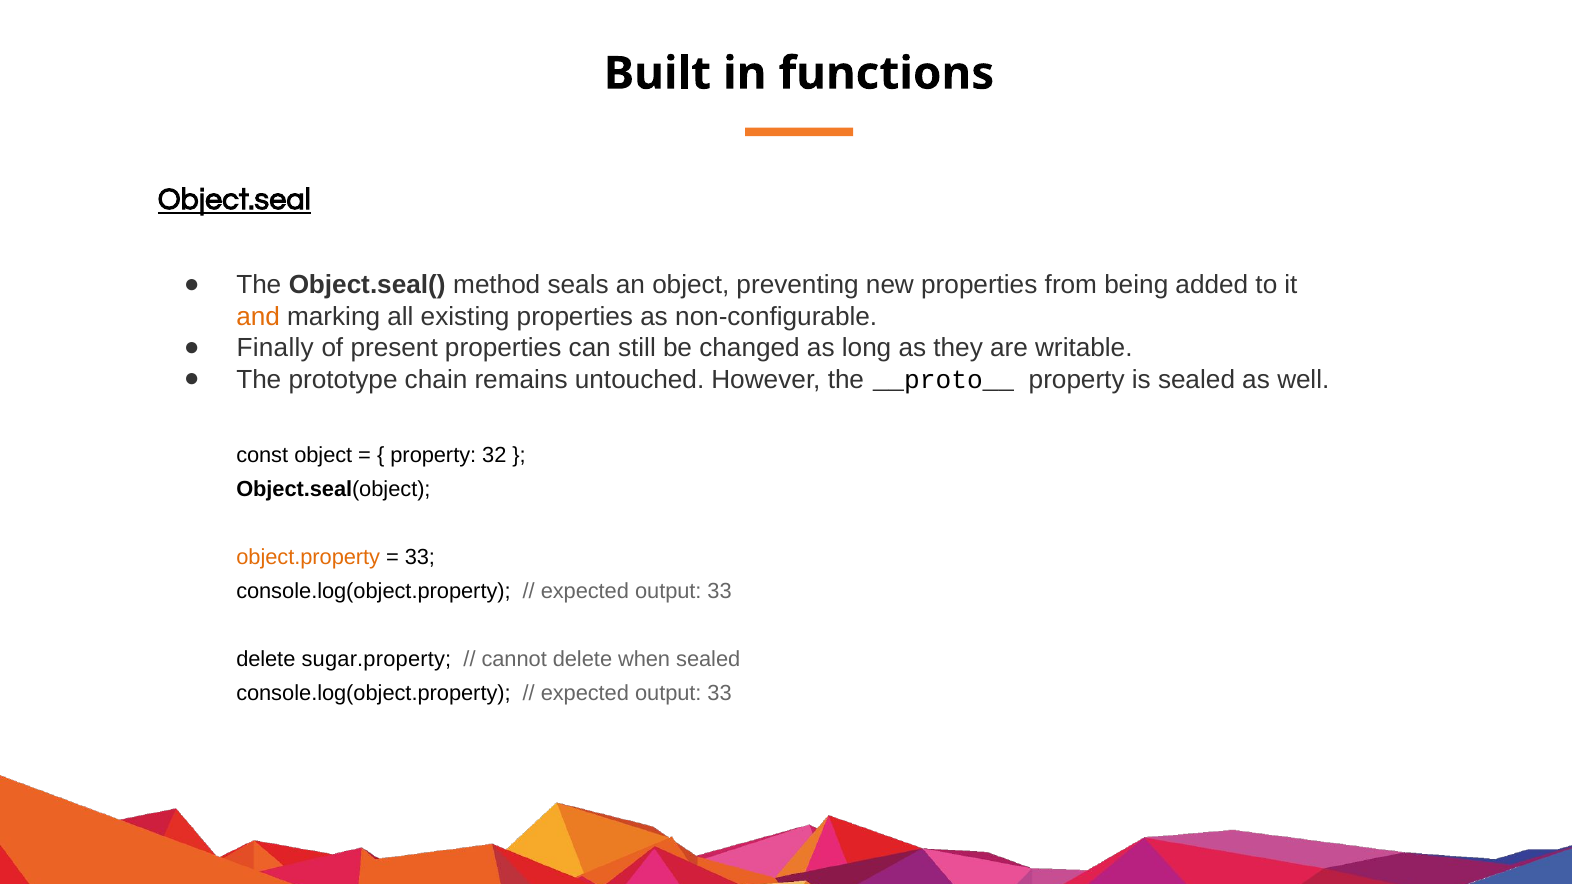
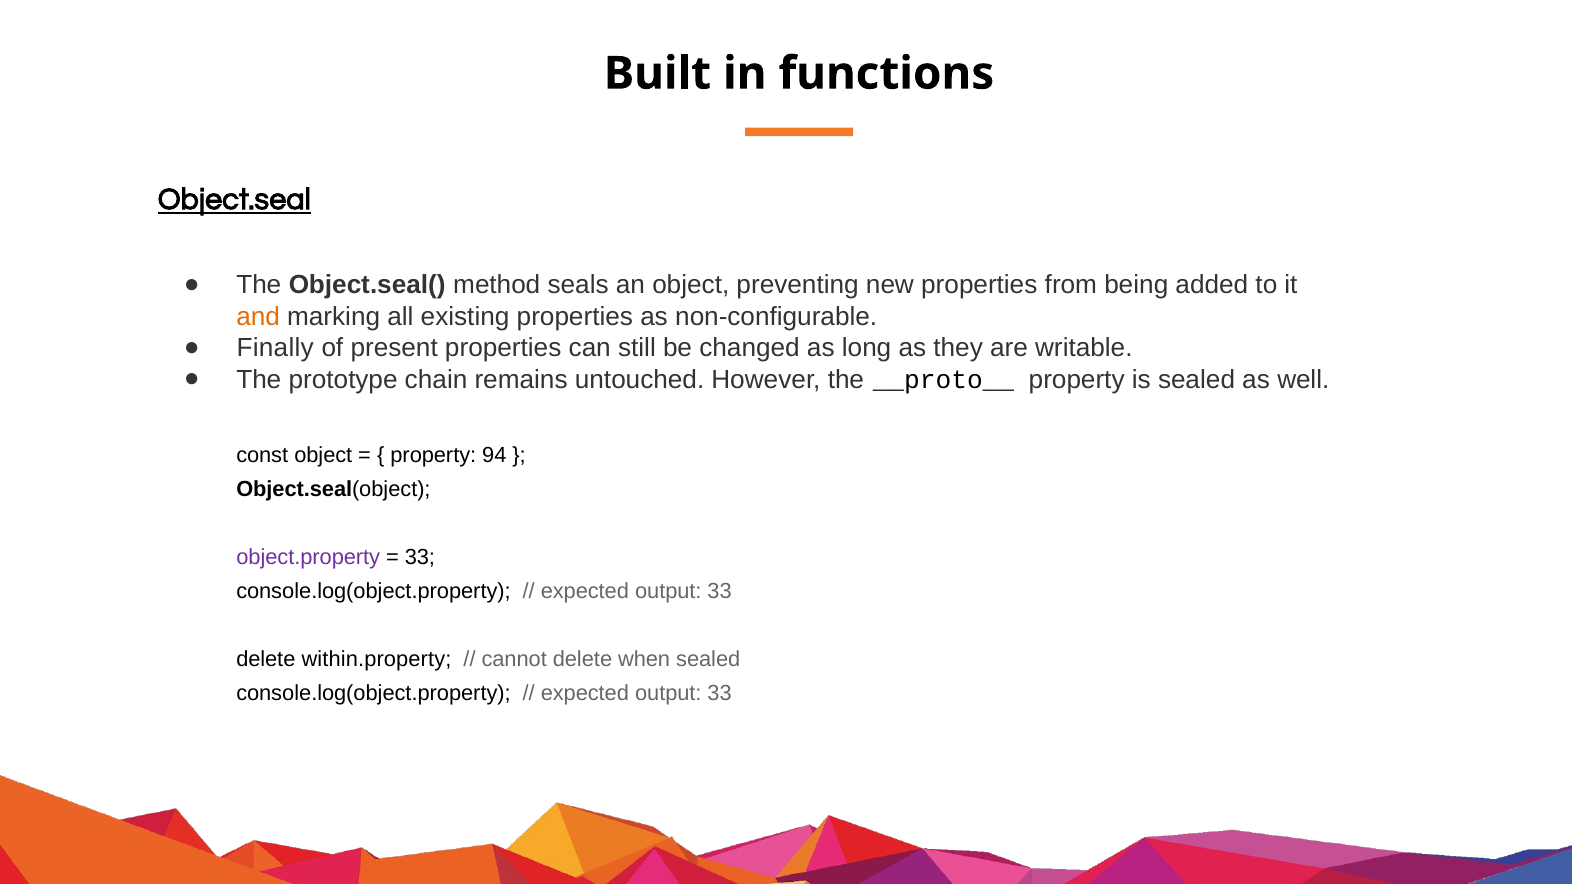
32: 32 -> 94 (494, 455)
object.property colour: orange -> purple (308, 558)
sugar.property: sugar.property -> within.property (376, 660)
